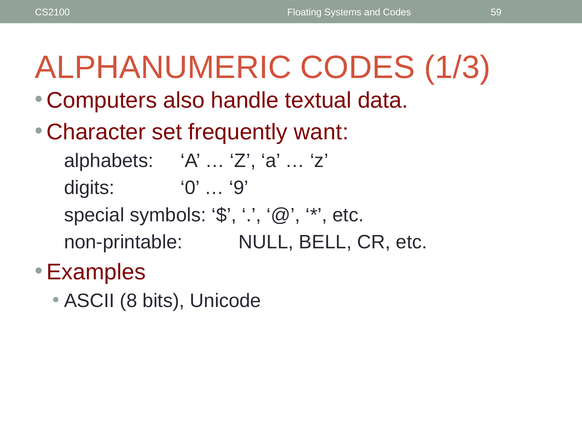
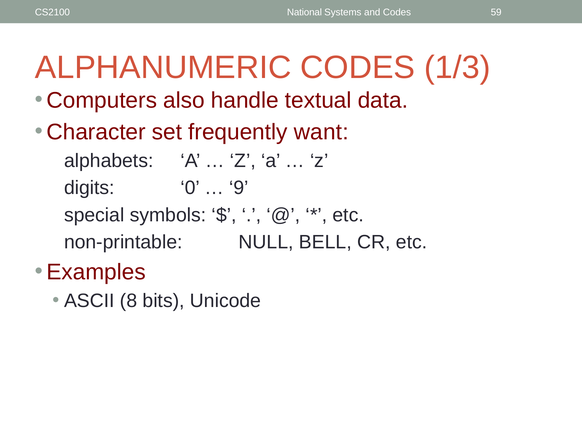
Floating: Floating -> National (304, 12)
